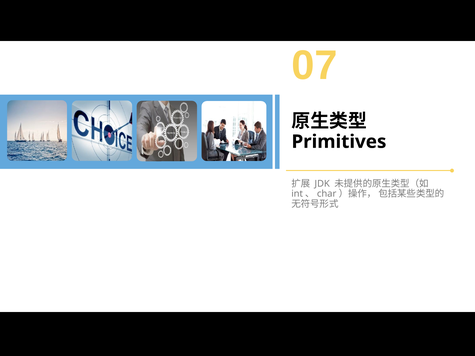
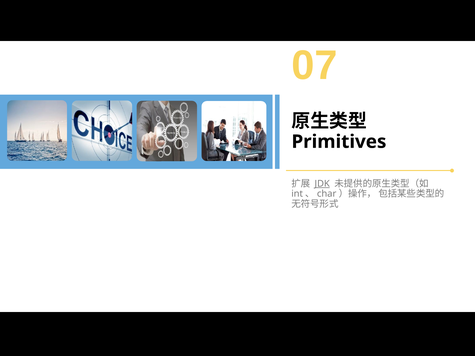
JDK underline: none -> present (322, 184)
